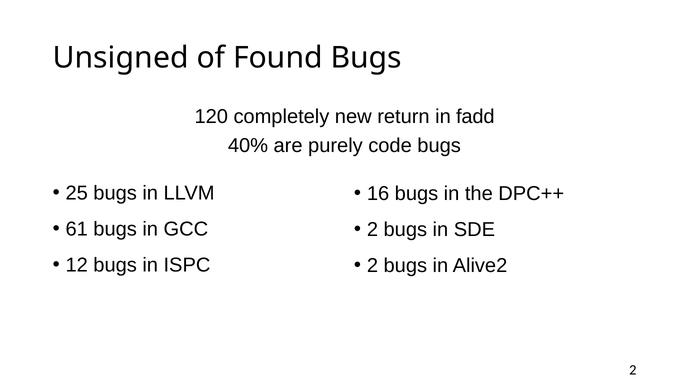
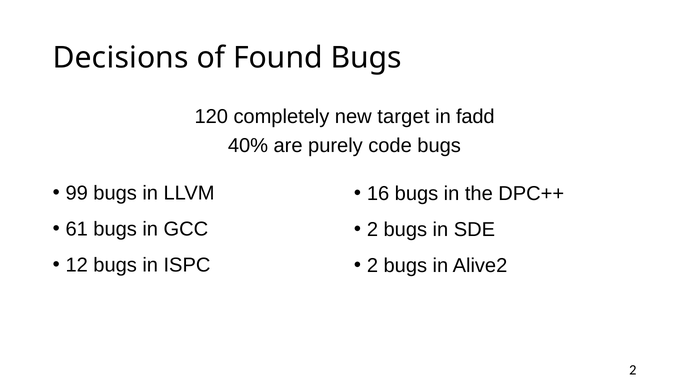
Unsigned: Unsigned -> Decisions (121, 58)
return: return -> target (403, 117)
25: 25 -> 99 (77, 194)
